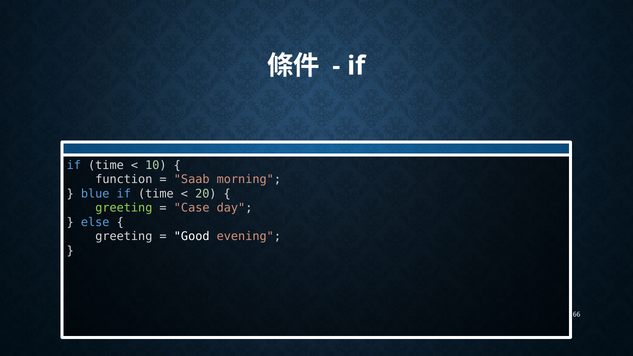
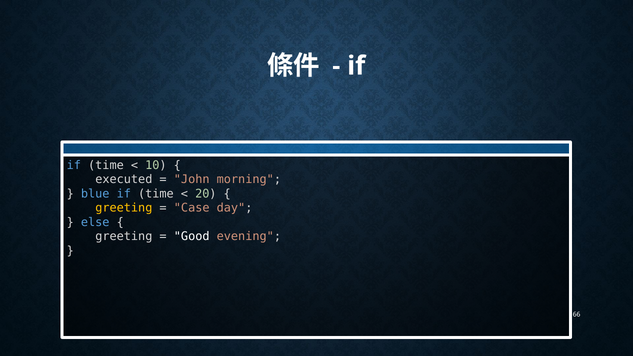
function: function -> executed (124, 180)
Saab: Saab -> John (192, 180)
greeting colour: light green -> yellow (124, 208)
